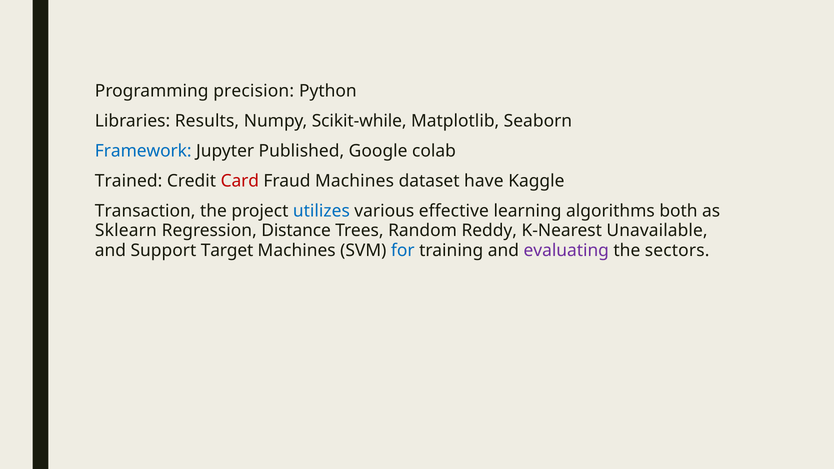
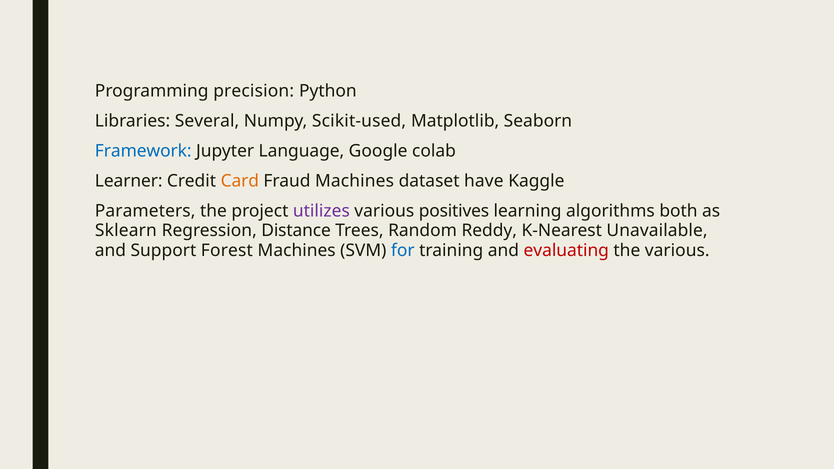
Results: Results -> Several (207, 121)
Scikit-while: Scikit-while -> Scikit-used (359, 121)
Published: Published -> Language (301, 151)
Trained: Trained -> Learner (129, 181)
Card colour: red -> orange (240, 181)
Transaction: Transaction -> Parameters (145, 211)
utilizes colour: blue -> purple (321, 211)
effective: effective -> positives (454, 211)
Target: Target -> Forest (227, 250)
evaluating colour: purple -> red (566, 250)
the sectors: sectors -> various (677, 250)
